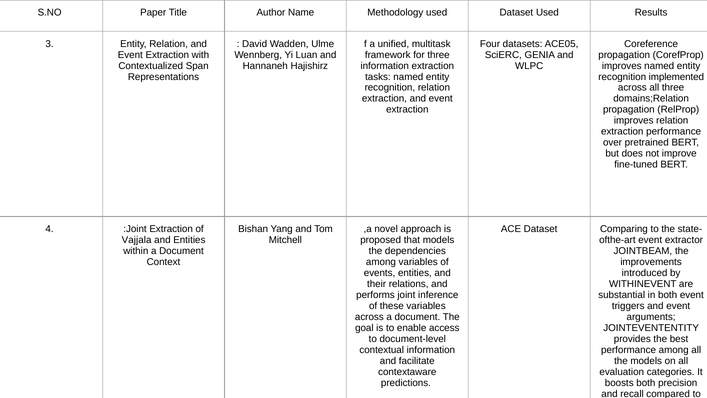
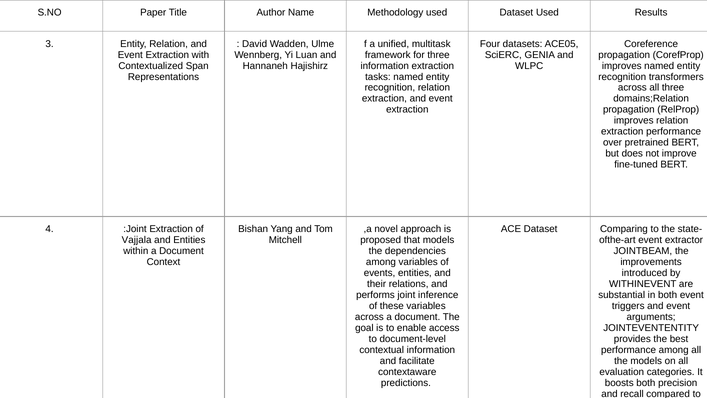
implemented: implemented -> transformers (676, 77)
